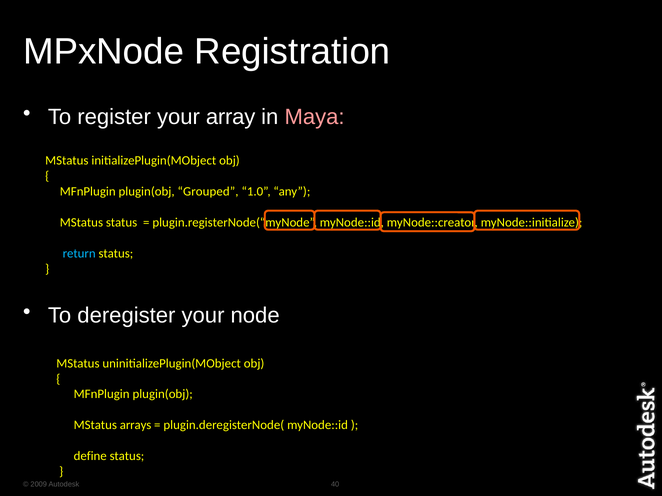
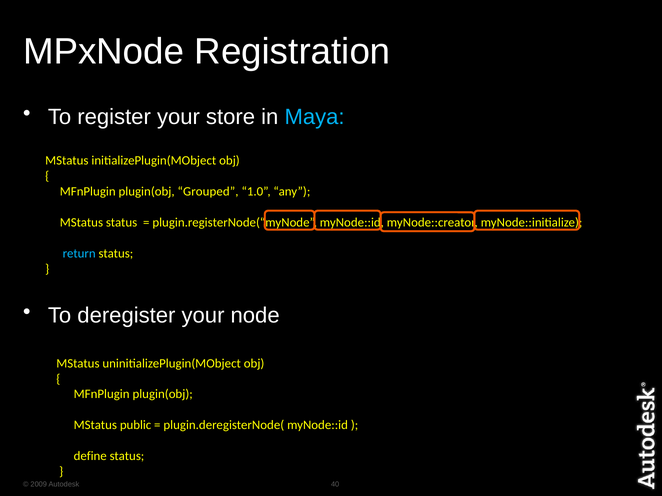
array: array -> store (231, 117)
Maya colour: pink -> light blue (315, 117)
arrays: arrays -> public (136, 426)
